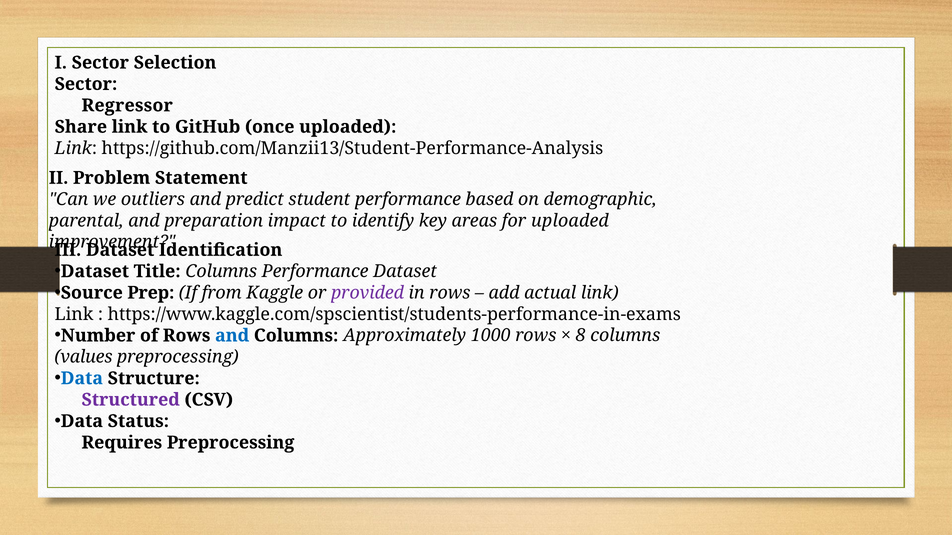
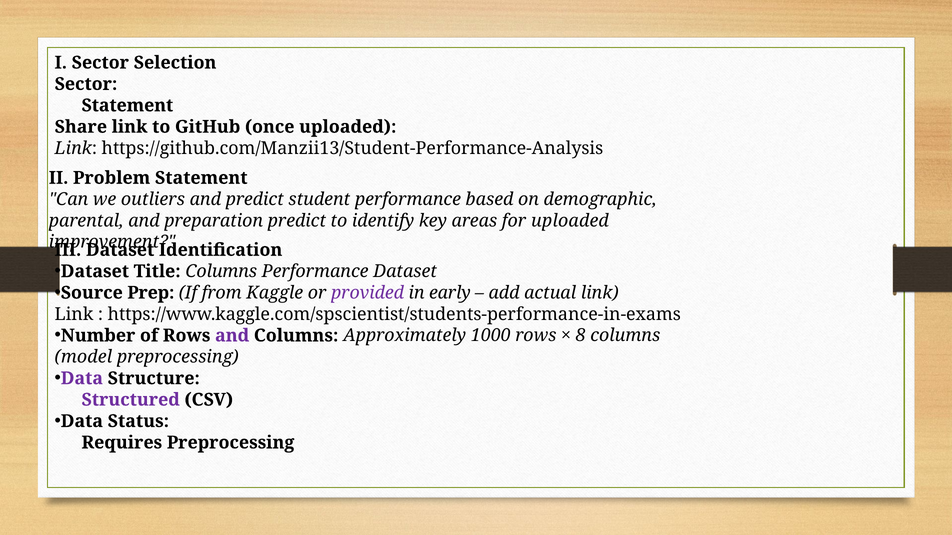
Regressor: Regressor -> Statement (127, 106)
preparation impact: impact -> predict (297, 221)
in rows: rows -> early (450, 293)
and colour: blue -> purple (232, 336)
values: values -> model (83, 357)
Data colour: blue -> purple (82, 379)
